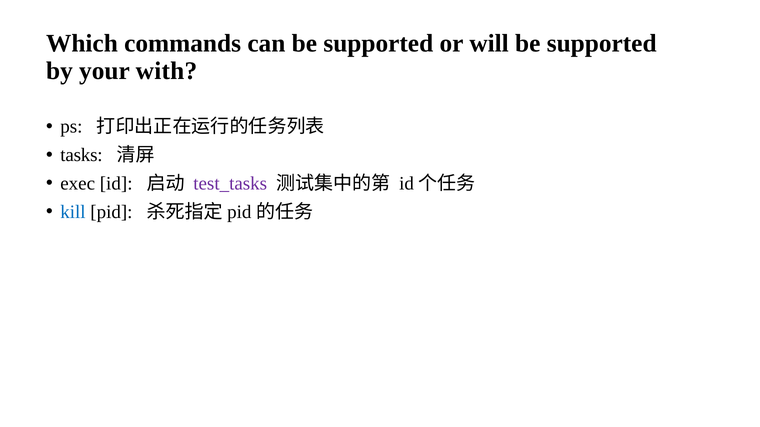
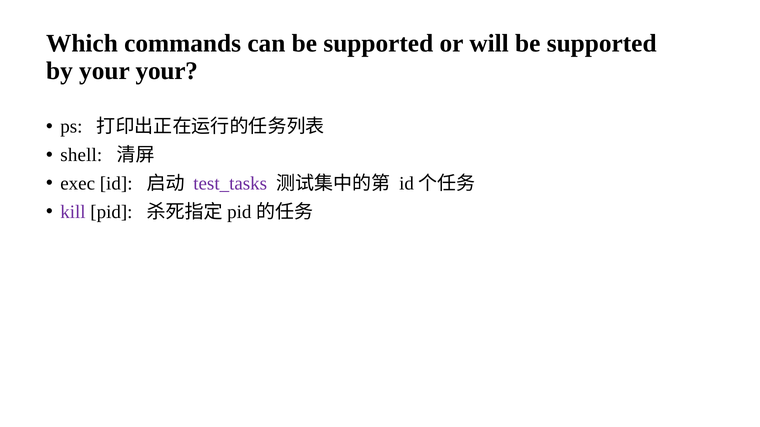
your with: with -> your (167, 71)
tasks: tasks -> shell (81, 155)
kill colour: blue -> purple (73, 212)
